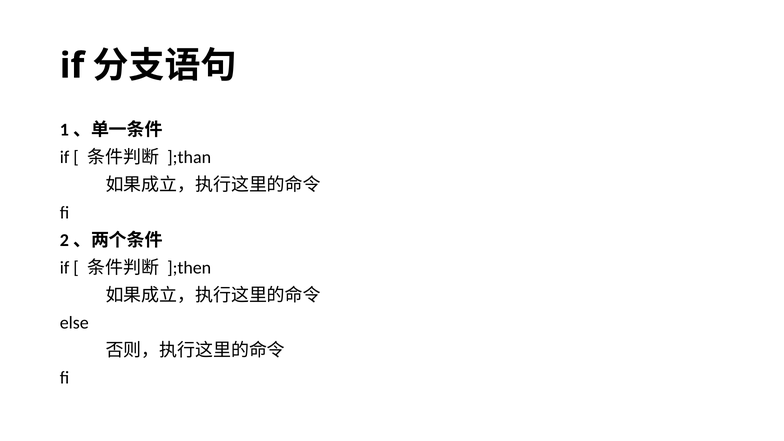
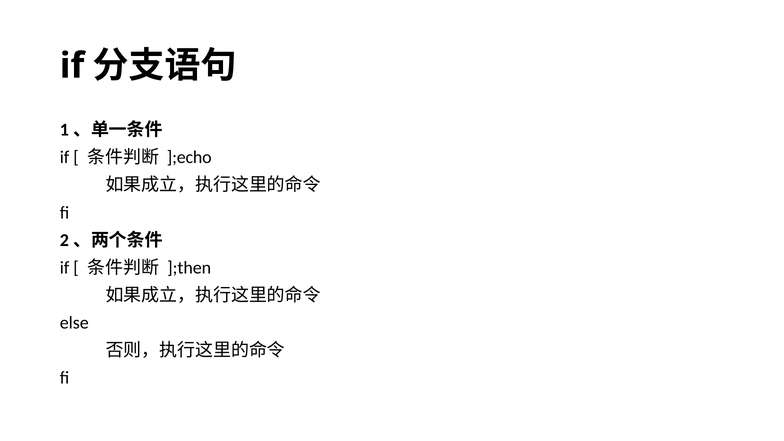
];than: ];than -> ];echo (189, 157)
